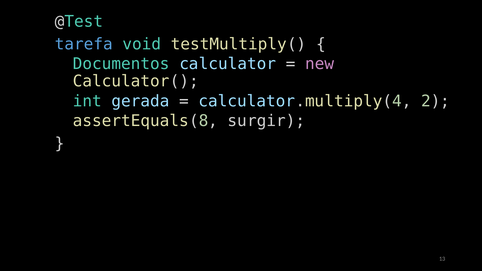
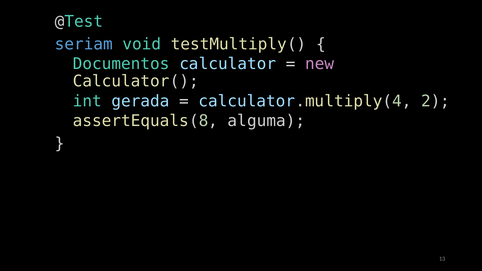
tarefa: tarefa -> seriam (84, 44)
surgir: surgir -> alguma (266, 121)
